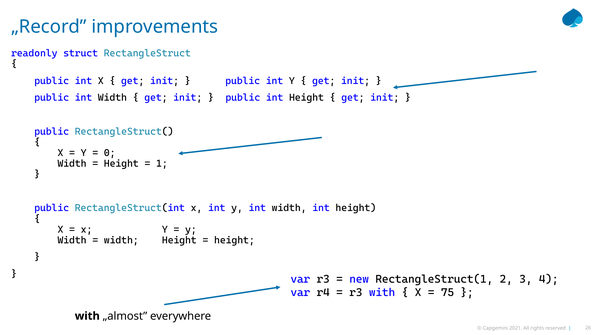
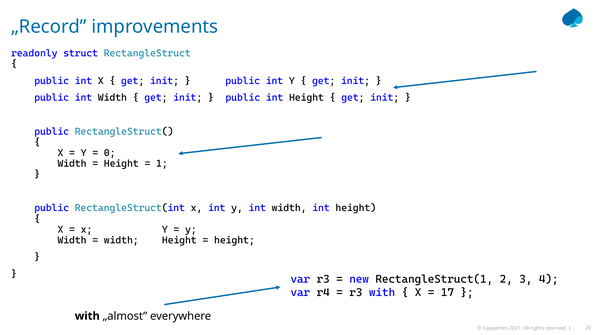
75: 75 -> 17 (447, 293)
